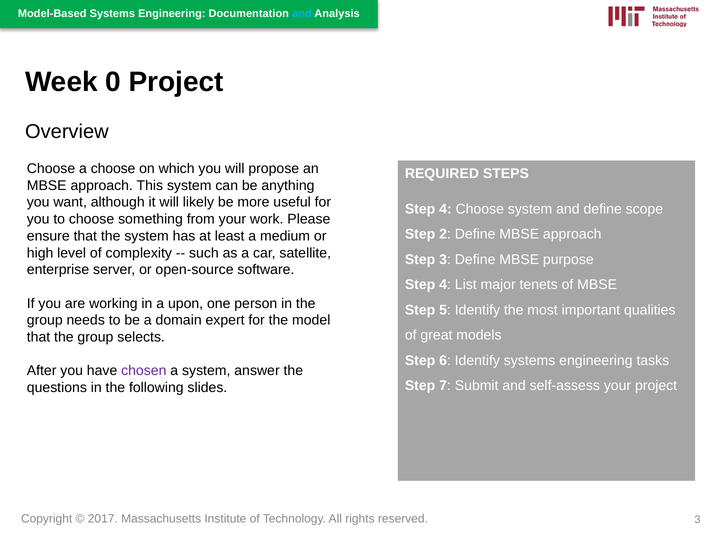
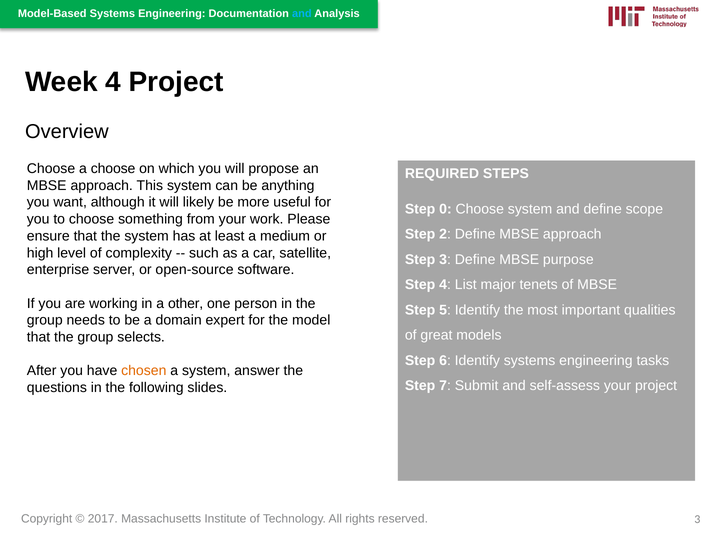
Week 0: 0 -> 4 (113, 82)
4: 4 -> 0 (445, 209)
upon: upon -> other (186, 303)
chosen colour: purple -> orange (144, 371)
